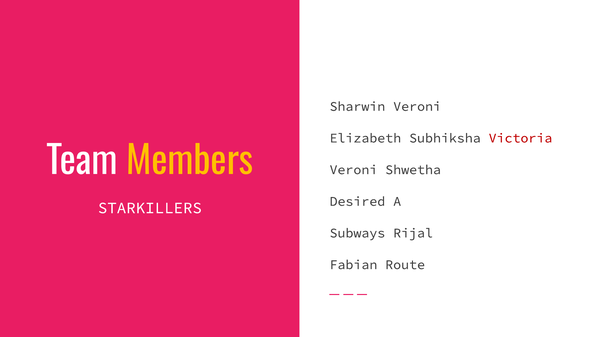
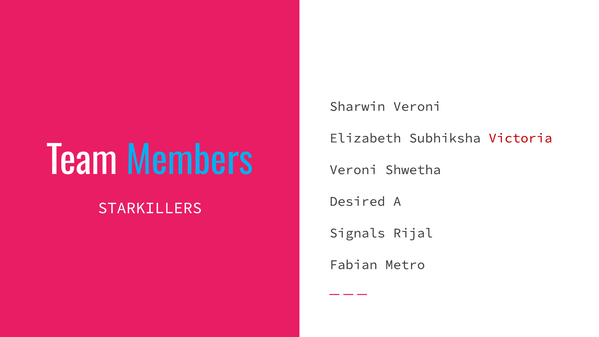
Members colour: yellow -> light blue (190, 162)
Subways: Subways -> Signals (357, 233)
Route: Route -> Metro (405, 265)
